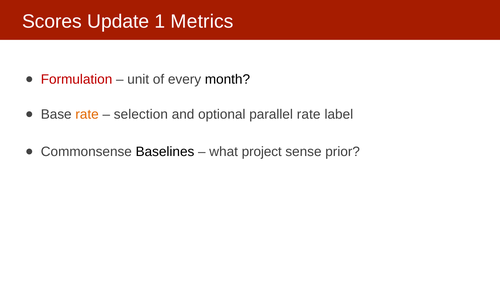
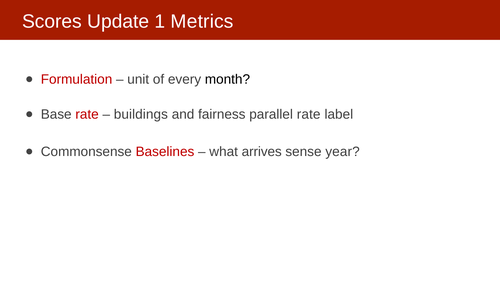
rate colour: orange -> red (87, 114)
selection: selection -> buildings (141, 114)
optional: optional -> fairness (222, 114)
Baselines colour: black -> red (165, 152)
project: project -> arrives (262, 152)
prior: prior -> year (343, 152)
